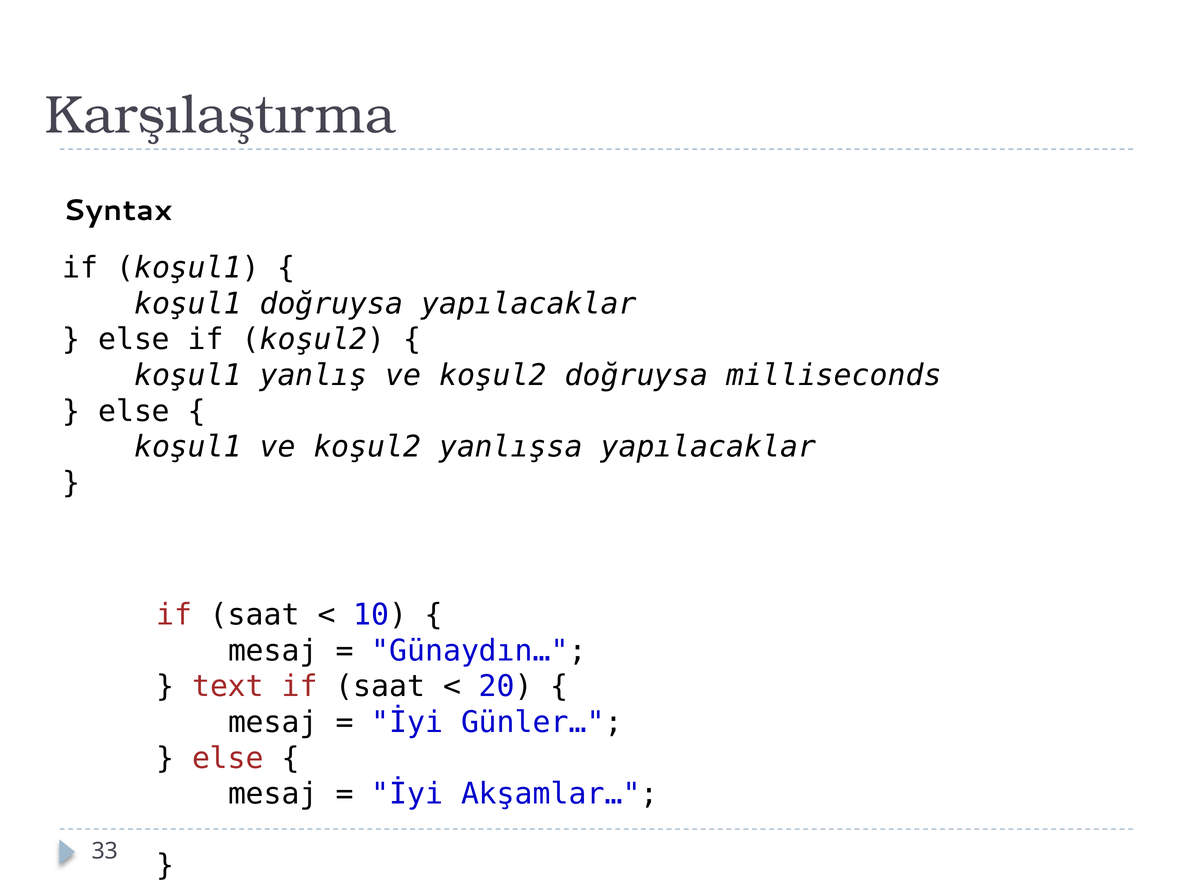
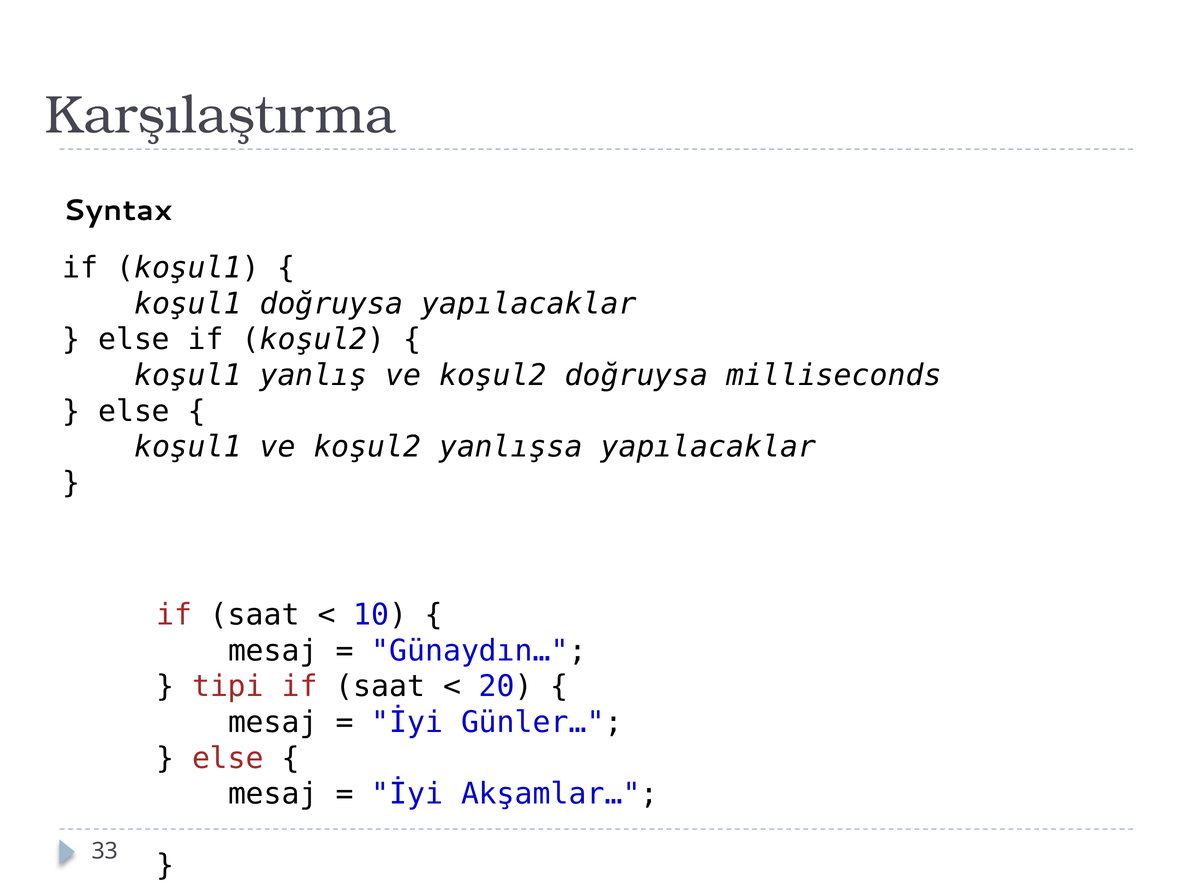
text: text -> tipi (228, 686)
